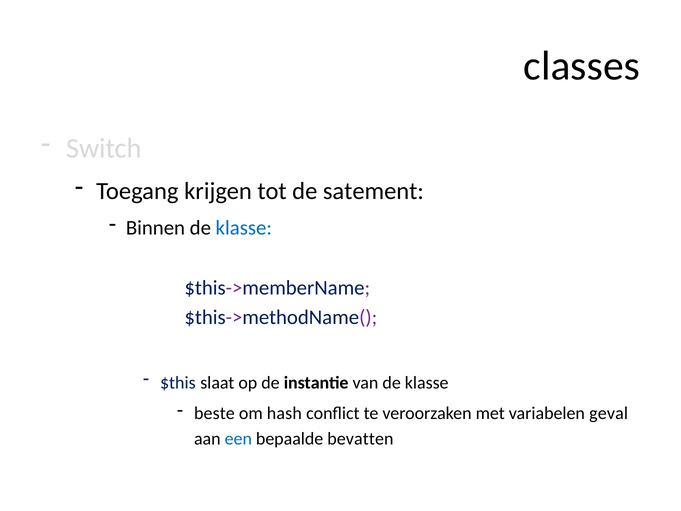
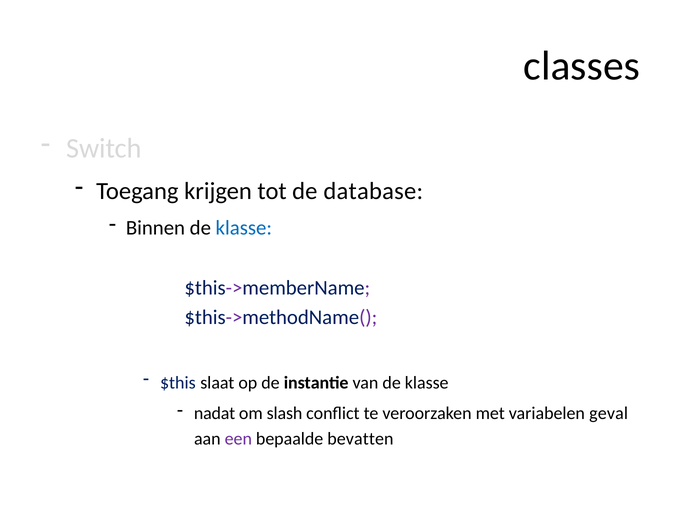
satement: satement -> database (373, 191)
beste: beste -> nadat (215, 413)
hash: hash -> slash (285, 413)
een colour: blue -> purple (238, 439)
